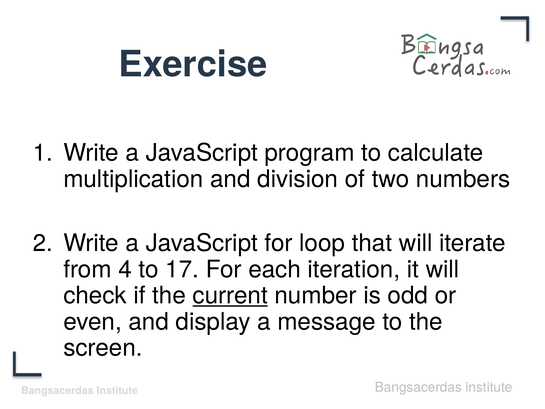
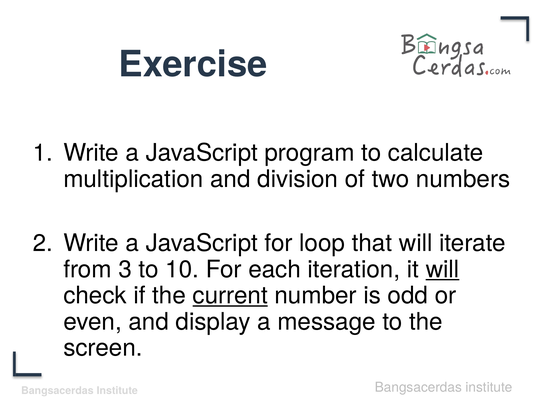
4: 4 -> 3 (125, 269)
17: 17 -> 10 (182, 269)
will underline: none -> present (442, 269)
